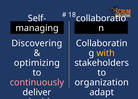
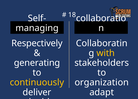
Discovering: Discovering -> Respectively (37, 43)
optimizing: optimizing -> generating (37, 62)
continuously colour: pink -> yellow (37, 82)
